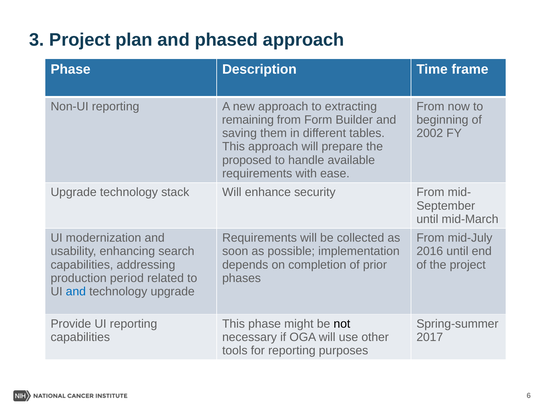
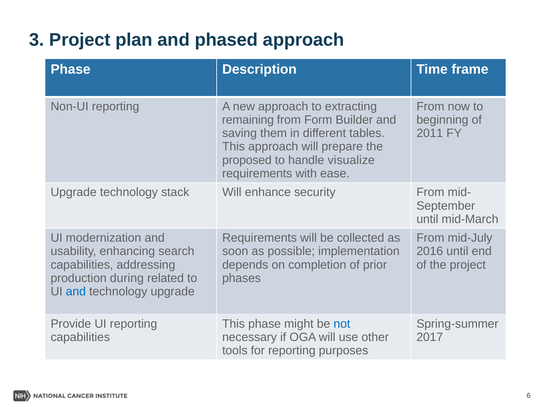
2002: 2002 -> 2011 (430, 133)
available: available -> visualize (351, 160)
period: period -> during (127, 278)
not colour: black -> blue (342, 323)
